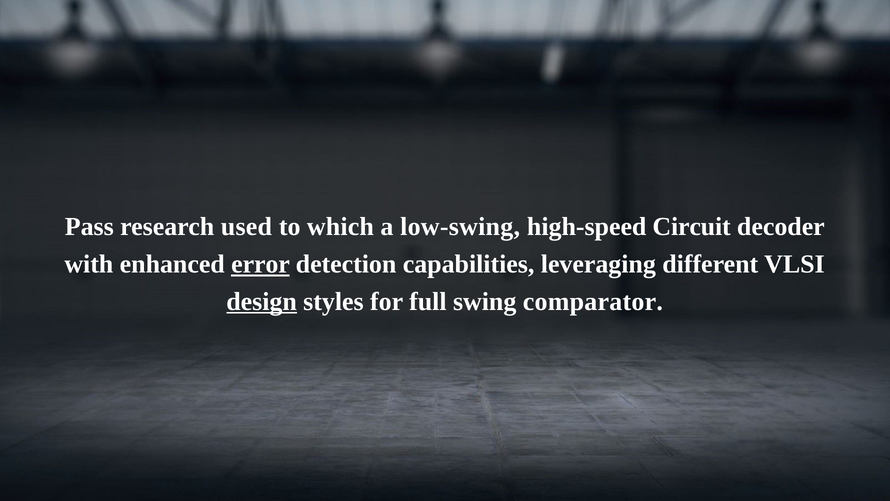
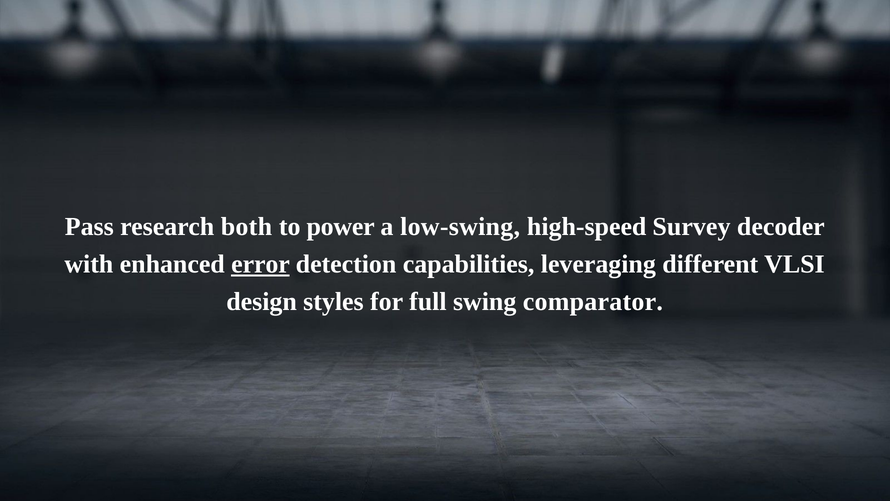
used: used -> both (246, 227)
which: which -> power (341, 227)
Circuit: Circuit -> Survey (691, 227)
design underline: present -> none (262, 302)
